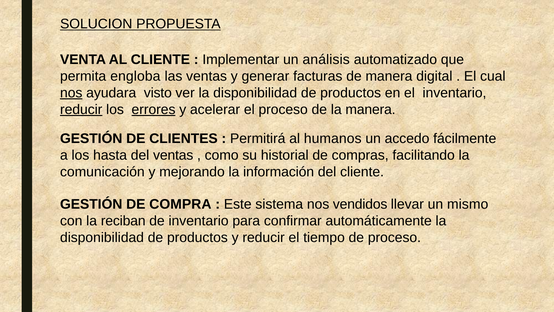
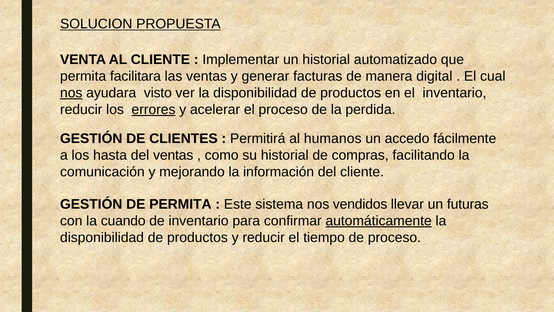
un análisis: análisis -> historial (326, 59)
engloba: engloba -> facilitara (135, 76)
reducir underline: present -> none (81, 109)
la manera: manera -> perdida (370, 109)
DE COMPRA: COMPRA -> PERMITA (180, 204)
mismo: mismo -> futuras (468, 204)
reciban: reciban -> cuando (123, 221)
automáticamente underline: none -> present (379, 221)
